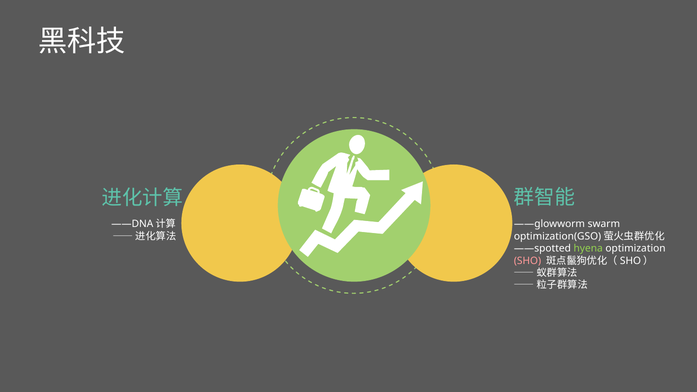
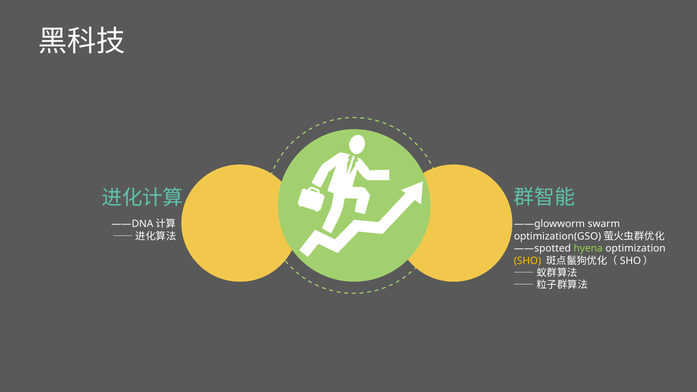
SHO colour: pink -> yellow (528, 261)
